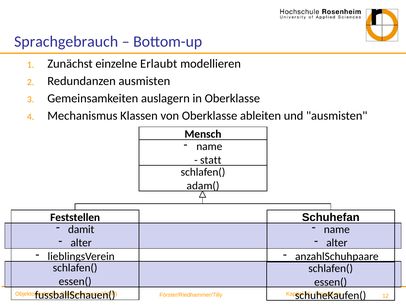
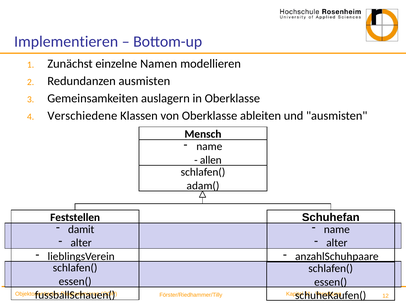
Sprachgebrauch: Sprachgebrauch -> Implementieren (66, 42)
Erlaubt: Erlaubt -> Namen (159, 63)
Mechanismus: Mechanismus -> Verschiedene (82, 116)
statt: statt -> allen (211, 160)
